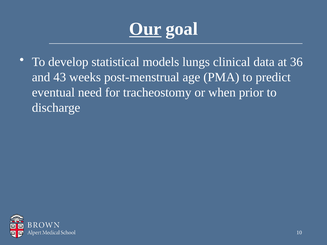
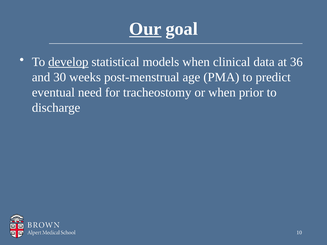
develop underline: none -> present (68, 62)
models lungs: lungs -> when (196, 62)
43: 43 -> 30 (60, 77)
